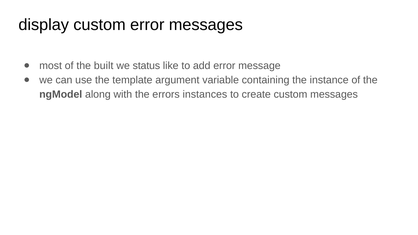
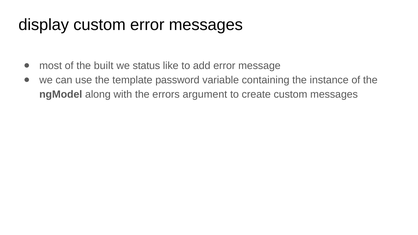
argument: argument -> password (177, 80)
instances: instances -> argument (205, 95)
